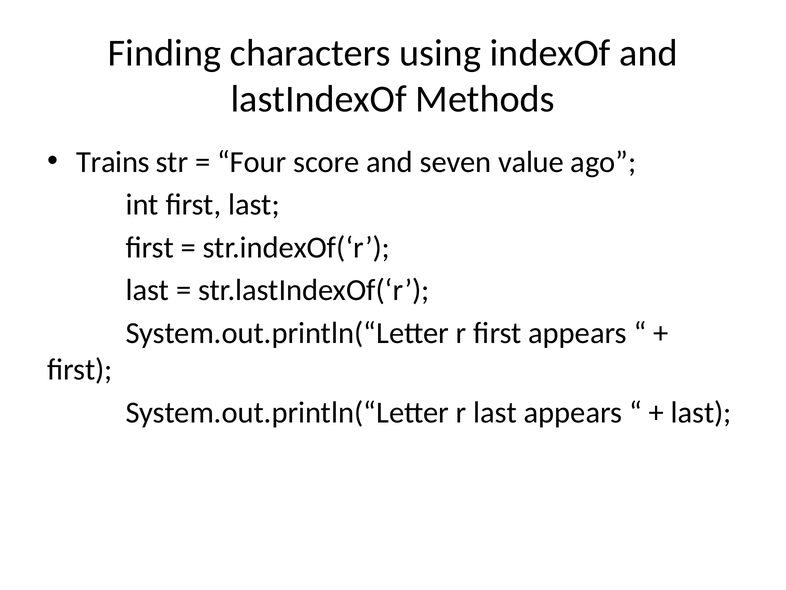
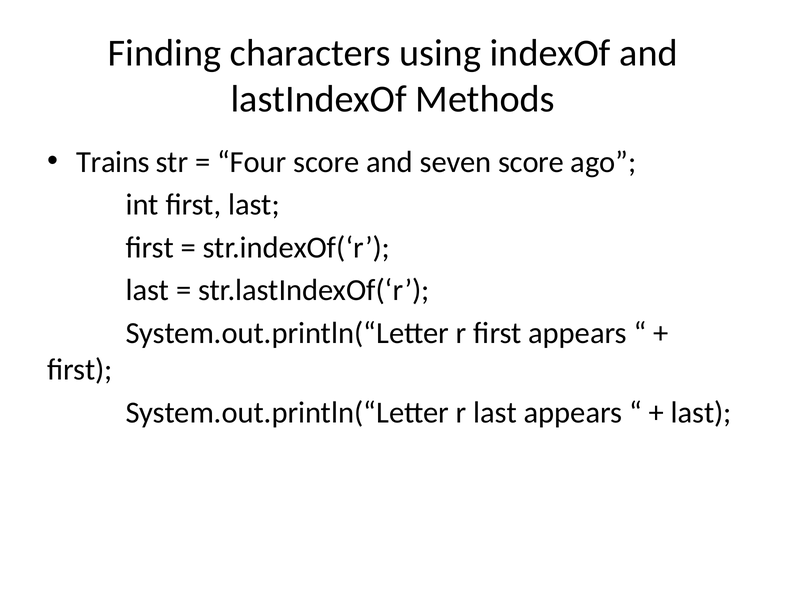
seven value: value -> score (531, 162)
